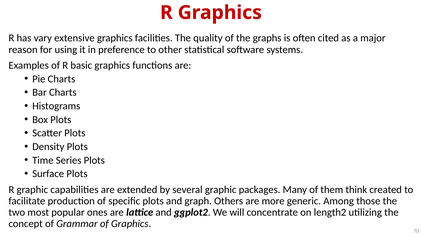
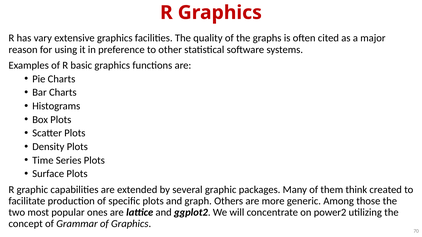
length2: length2 -> power2 (330, 213)
